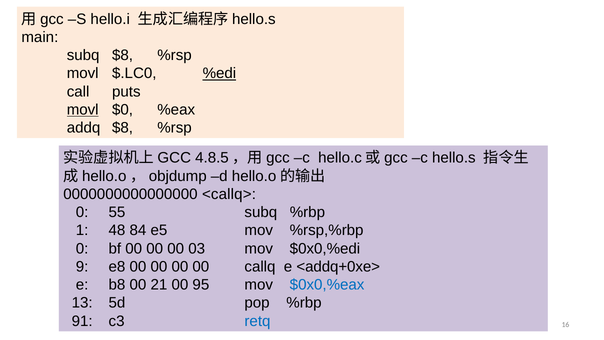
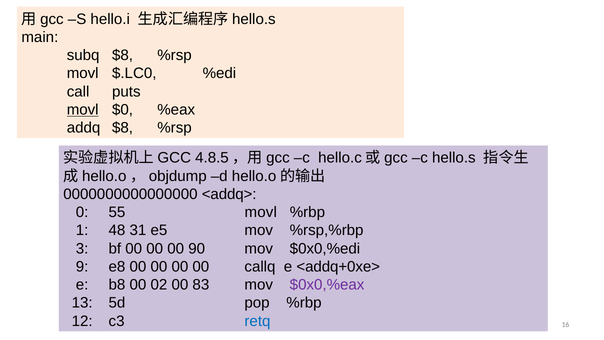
%edi underline: present -> none (219, 73)
<callq>: <callq> -> <addq> (229, 194)
55 subq: subq -> movl (261, 212)
84: 84 -> 31 (138, 230)
0: 0 -> 3 (82, 248)
03: 03 -> 90 (197, 248)
21: 21 -> 02 (159, 285)
95: 95 -> 83 (201, 285)
$0x0,%eax colour: blue -> purple (327, 285)
91: 91 -> 12 (82, 321)
